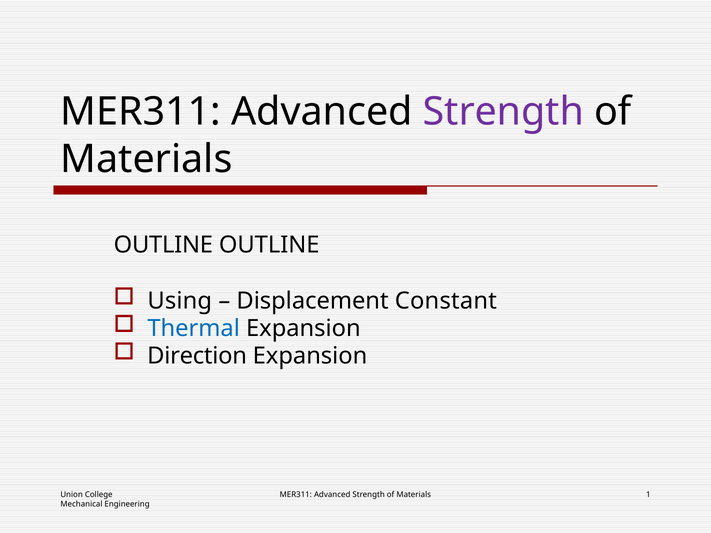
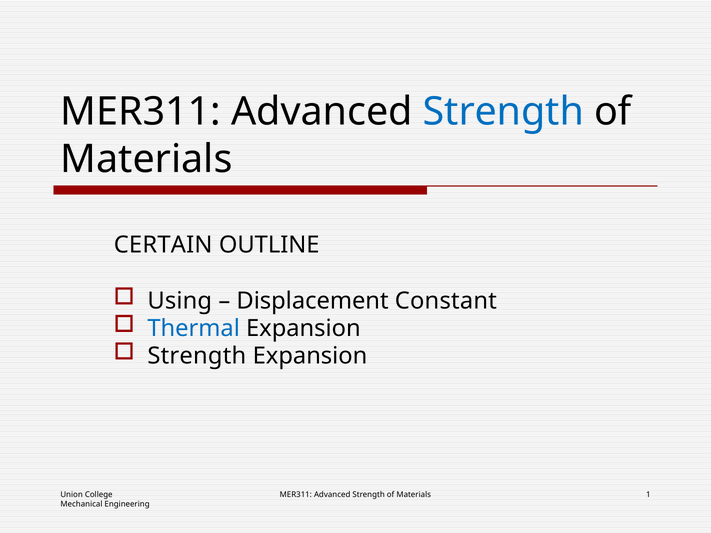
Strength colour: purple -> blue (503, 112)
OUTLINE: OUTLINE -> CERTAIN (163, 245)
Direction: Direction -> Strength (197, 356)
